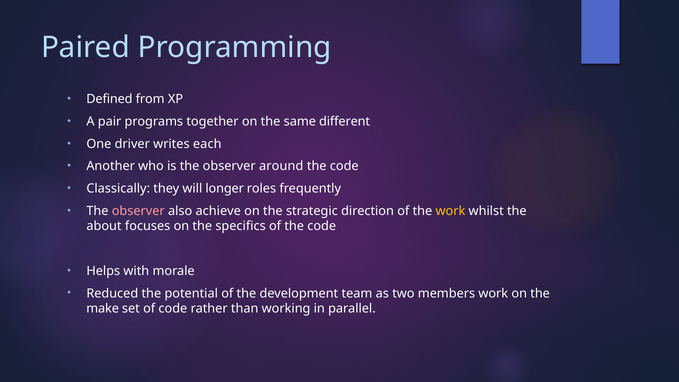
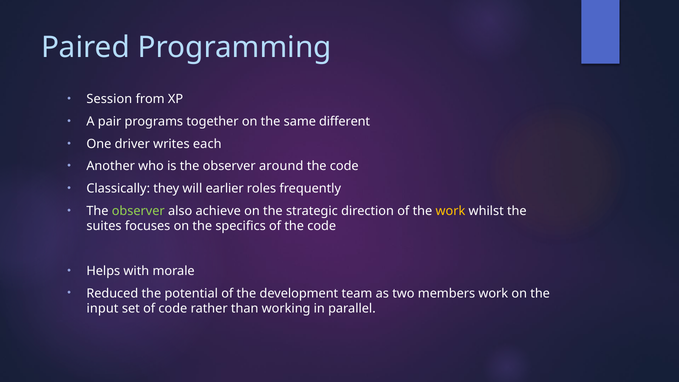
Defined: Defined -> Session (109, 99)
longer: longer -> earlier (225, 189)
observer colour: pink -> light green (138, 211)
about: about -> suites (104, 226)
make: make -> input (102, 309)
